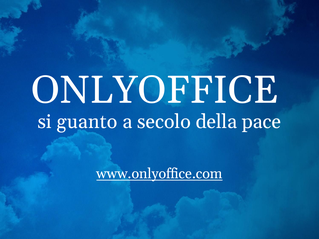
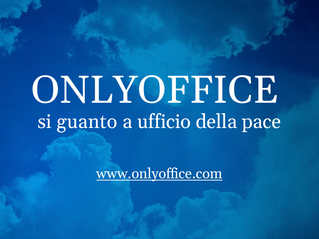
secolo: secolo -> ufficio (164, 122)
